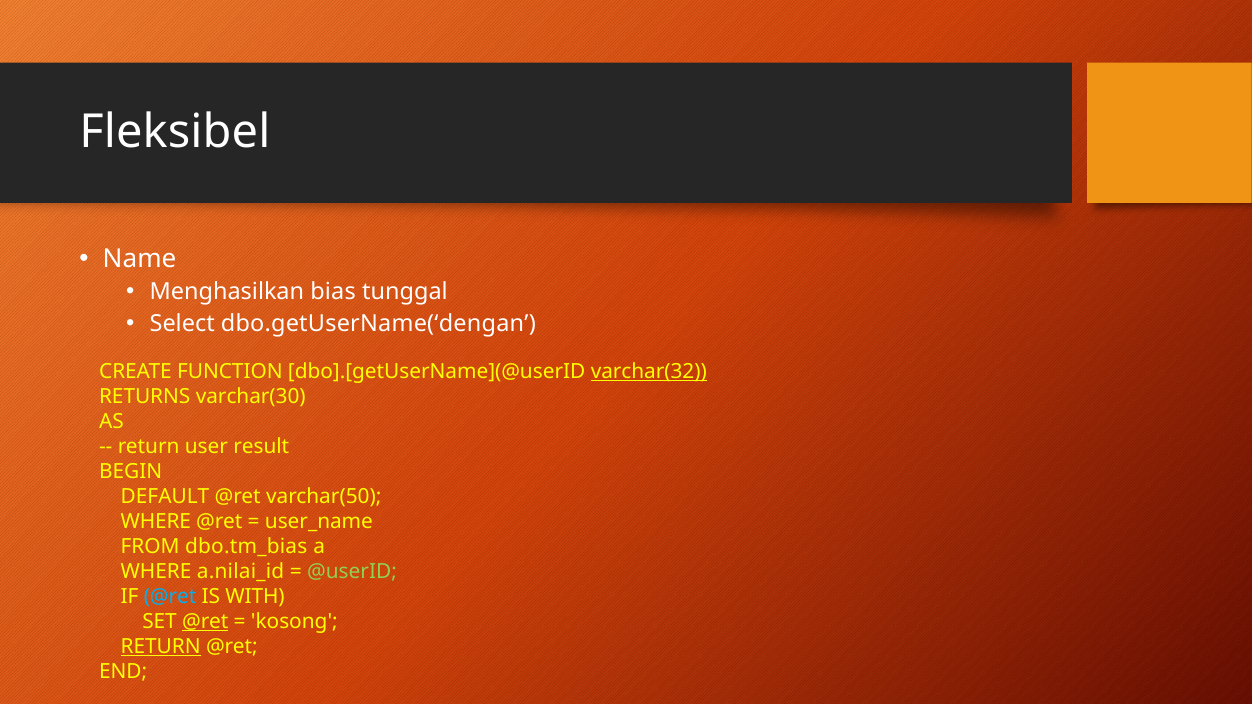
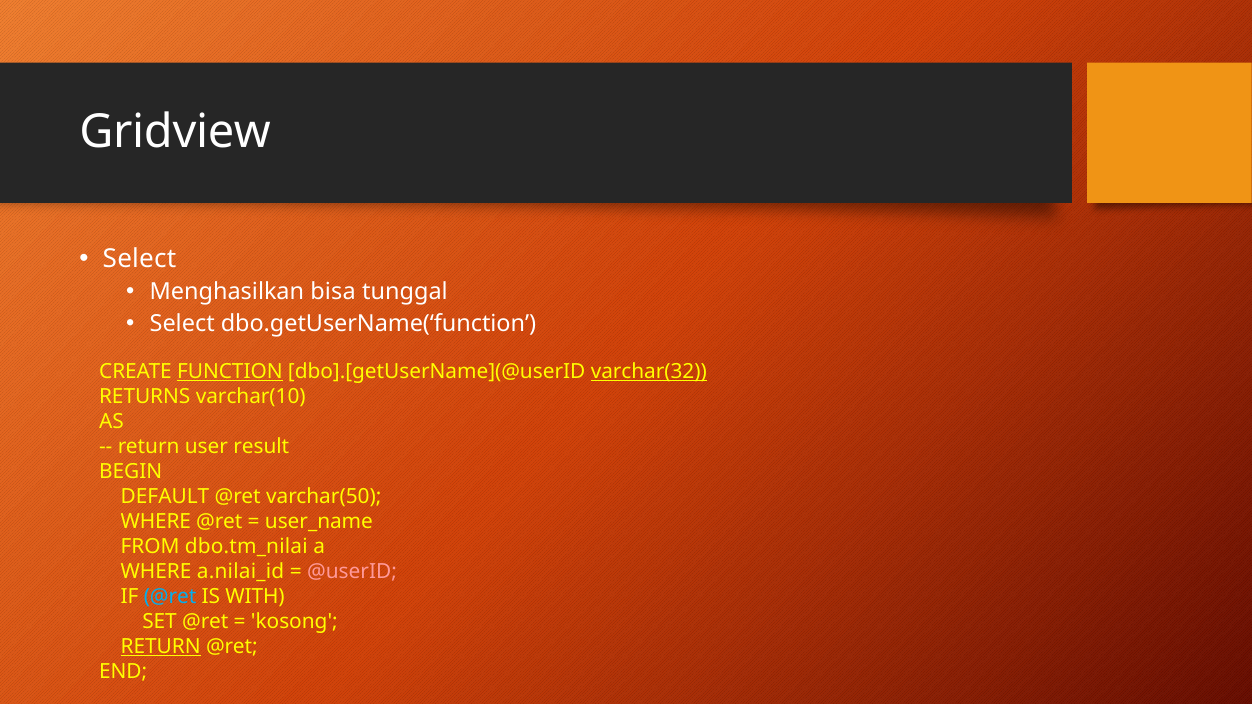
Fleksibel: Fleksibel -> Gridview (175, 133)
Name: Name -> Select (139, 259)
bias: bias -> bisa (333, 292)
dbo.getUserName(‘dengan: dbo.getUserName(‘dengan -> dbo.getUserName(‘function (378, 324)
FUNCTION underline: none -> present (230, 371)
varchar(30: varchar(30 -> varchar(10 (251, 396)
dbo.tm_bias: dbo.tm_bias -> dbo.tm_nilai (246, 547)
@userID colour: light green -> pink (352, 572)
@ret underline: present -> none (205, 622)
